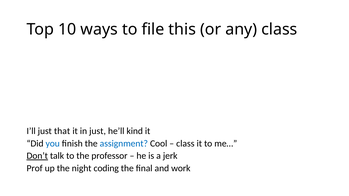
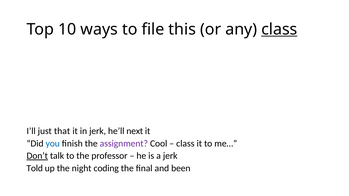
class underline: none -> present (279, 29)
in just: just -> jerk (98, 131)
kind: kind -> next (135, 131)
assignment colour: blue -> purple (124, 144)
Prof: Prof -> Told (35, 169)
work: work -> been (181, 169)
